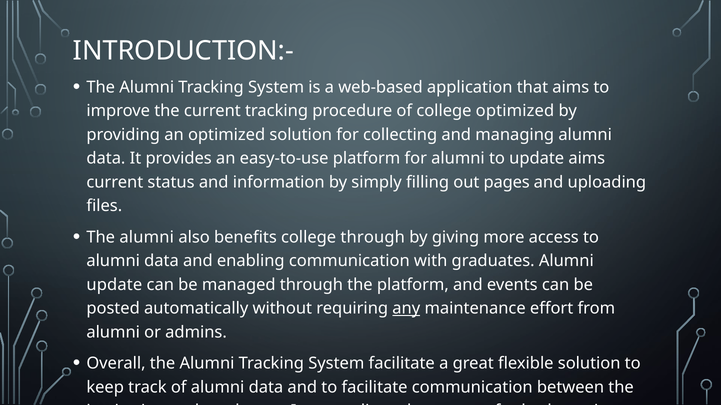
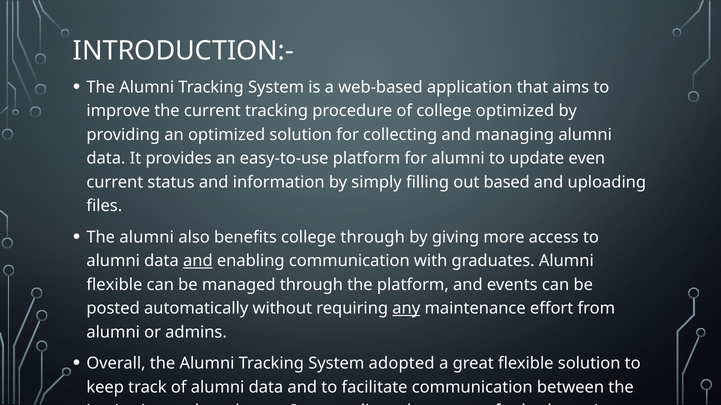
update aims: aims -> even (587, 159)
pages: pages -> based (507, 182)
and underline: none -> present (198, 261)
update: update -> flexible (114, 285)
System facilitate: facilitate -> adopted (402, 364)
